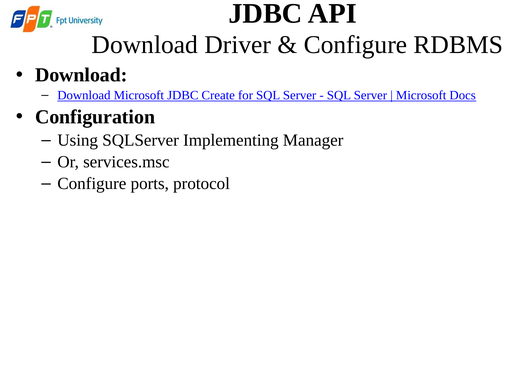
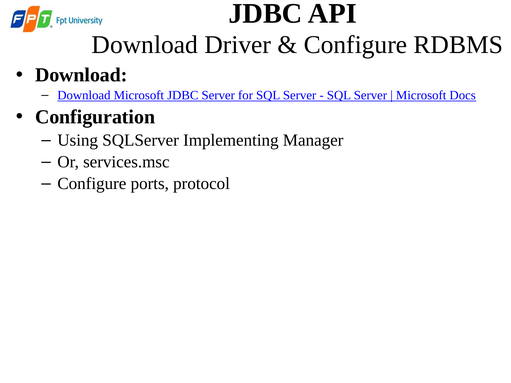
JDBC Create: Create -> Server (218, 95)
